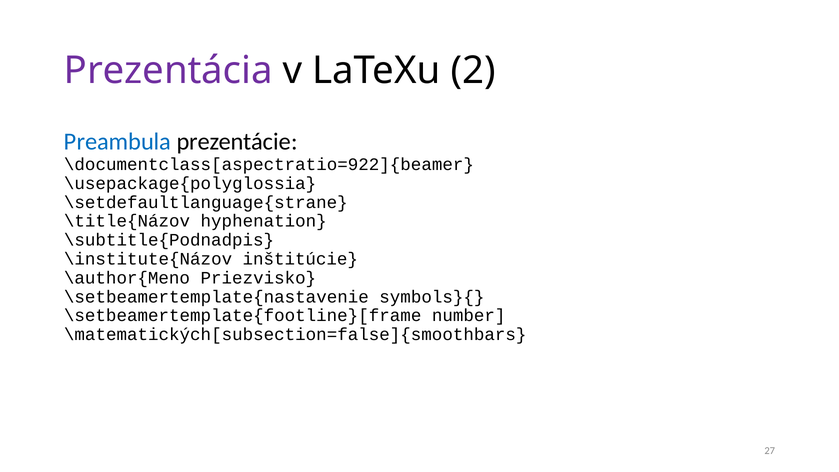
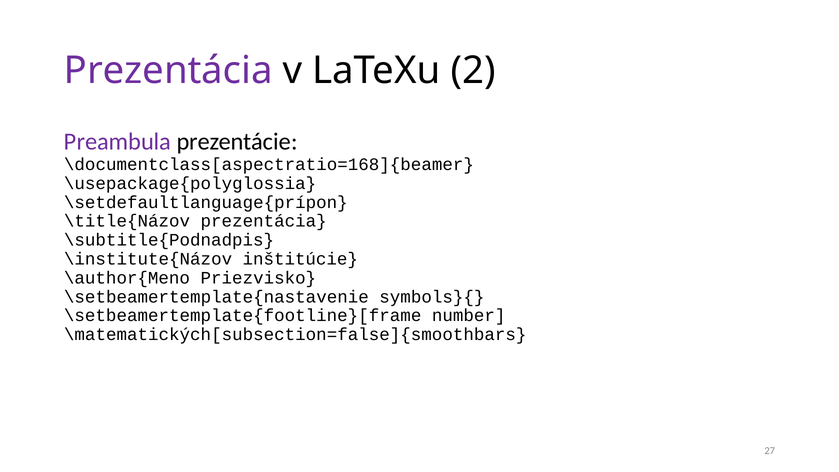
Preambula colour: blue -> purple (118, 142)
\documentclass[aspectratio=922]{beamer: \documentclass[aspectratio=922]{beamer -> \documentclass[aspectratio=168]{beamer (269, 165)
\setdefaultlanguage{strane: \setdefaultlanguage{strane -> \setdefaultlanguage{prípon (206, 202)
\title{Názov hyphenation: hyphenation -> prezentácia (264, 221)
